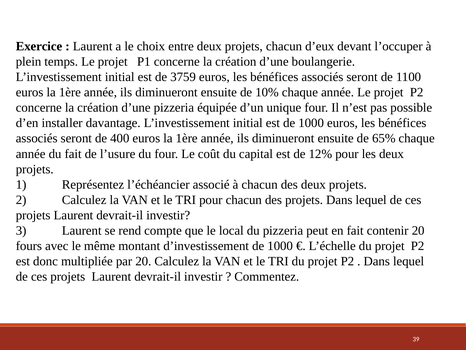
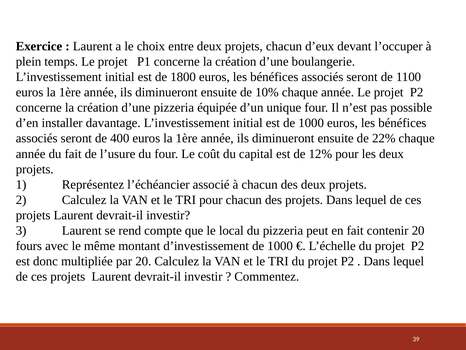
3759: 3759 -> 1800 (183, 77)
65%: 65% -> 22% (384, 139)
